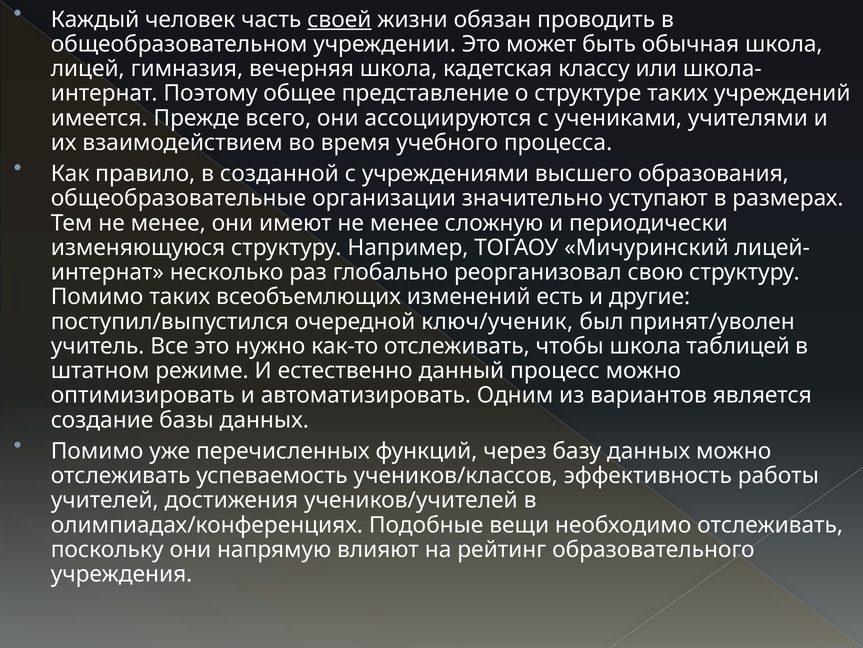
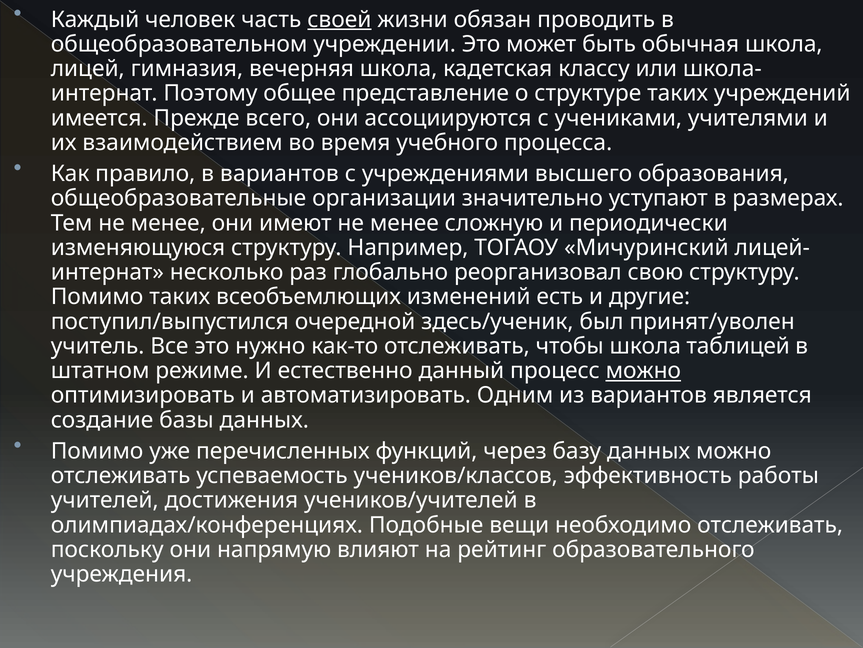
в созданной: созданной -> вариантов (279, 174)
ключ/ученик: ключ/ученик -> здесь/ученик (497, 321)
можно underline: none -> present (643, 370)
